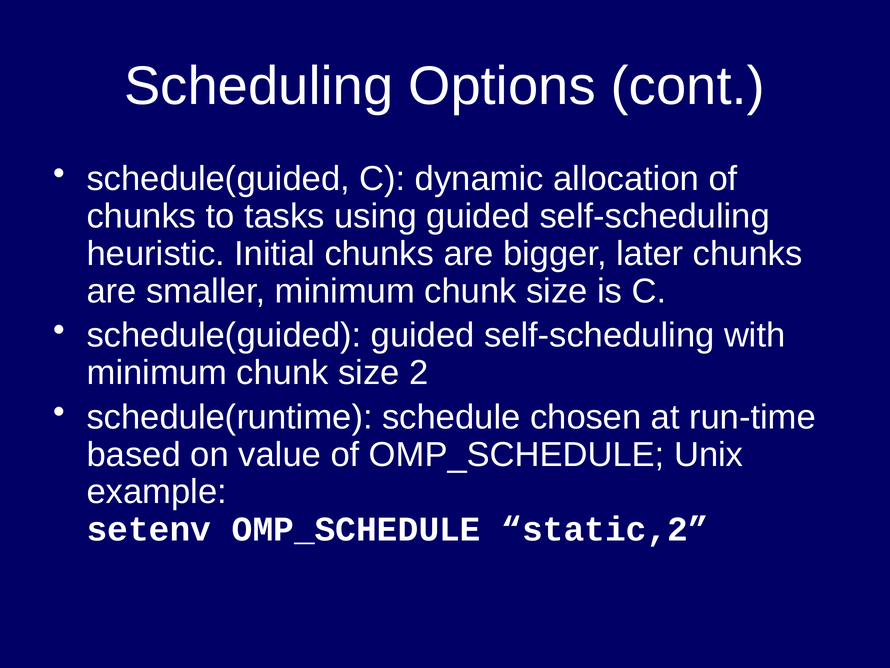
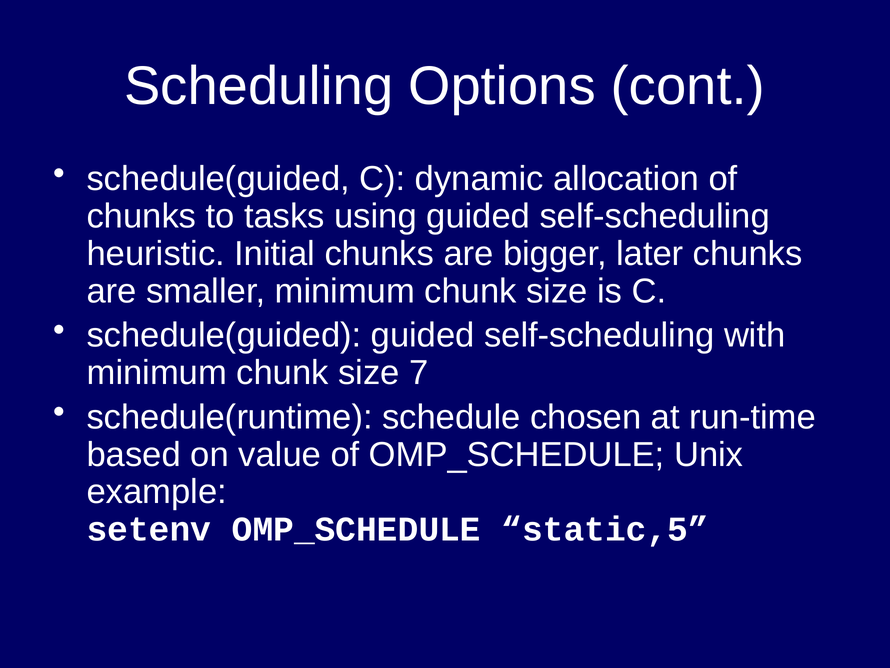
2: 2 -> 7 (419, 373)
static,2: static,2 -> static,5 (605, 529)
